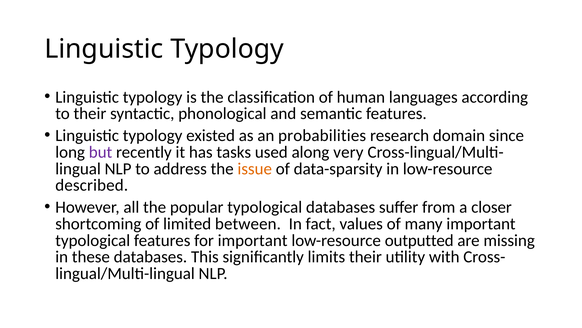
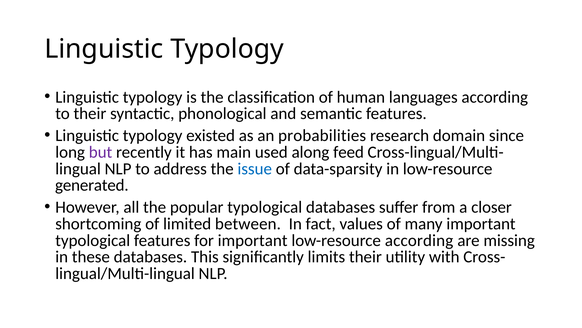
tasks: tasks -> main (234, 152)
very: very -> feed (349, 152)
issue colour: orange -> blue (255, 168)
described: described -> generated (92, 185)
low-resource outputted: outputted -> according (419, 240)
